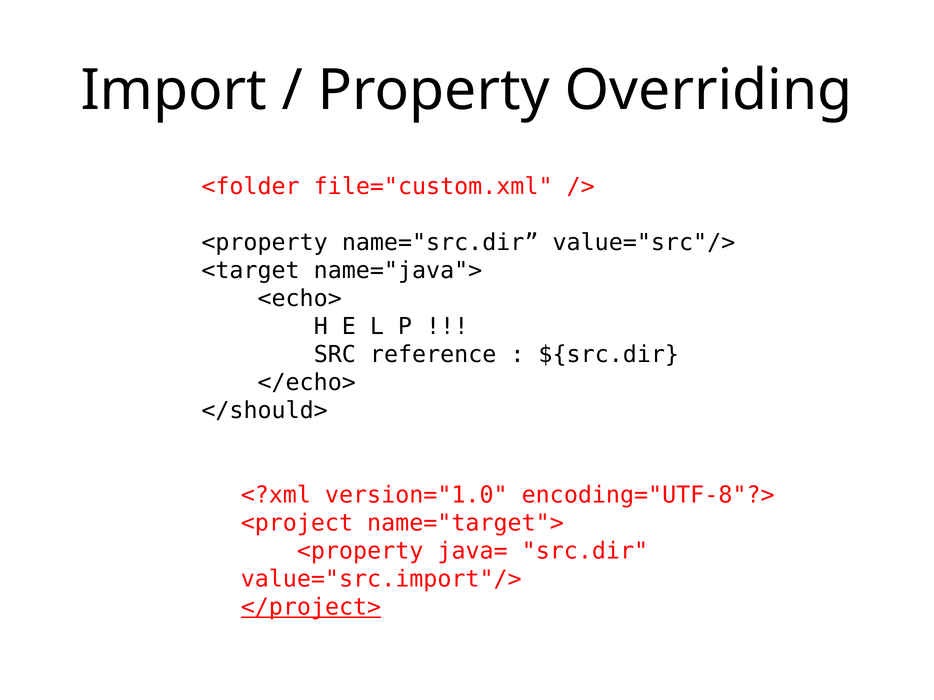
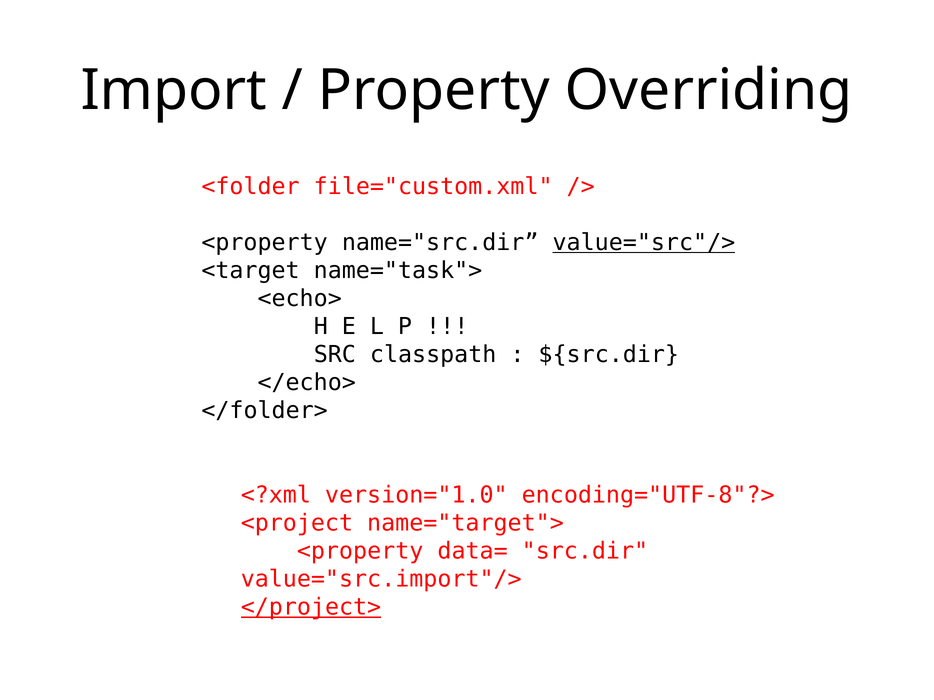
value="src"/> underline: none -> present (644, 243)
name="java">: name="java"> -> name="task"> (398, 271)
reference: reference -> classpath (433, 355)
</should>: </should> -> </folder> (265, 411)
java=: java= -> data= (473, 552)
